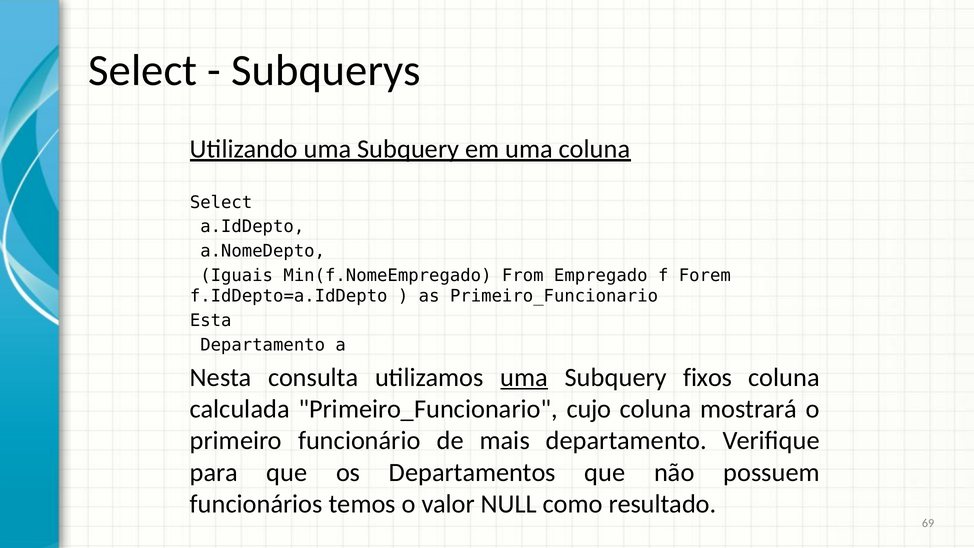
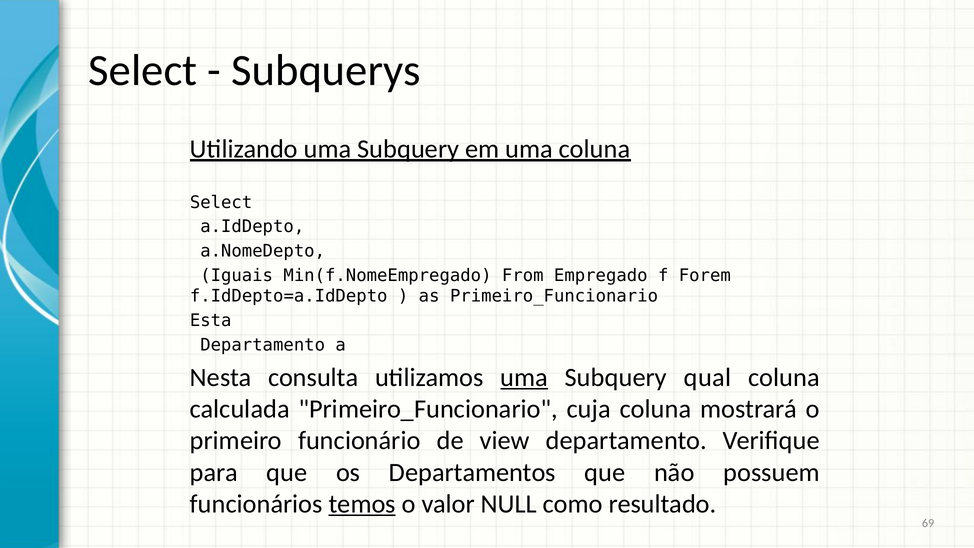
fixos: fixos -> qual (707, 377)
cujo: cujo -> cuja (589, 409)
mais: mais -> view (505, 441)
temos underline: none -> present (362, 504)
